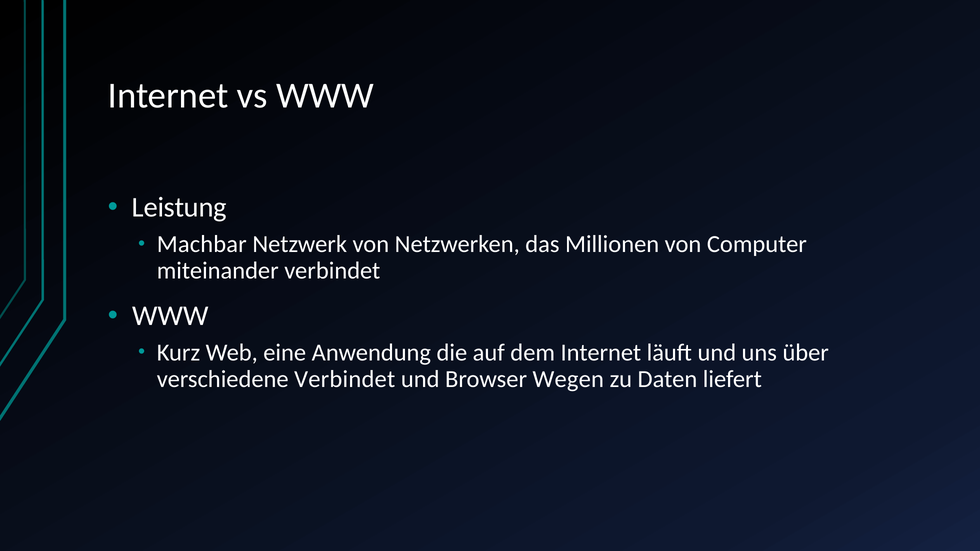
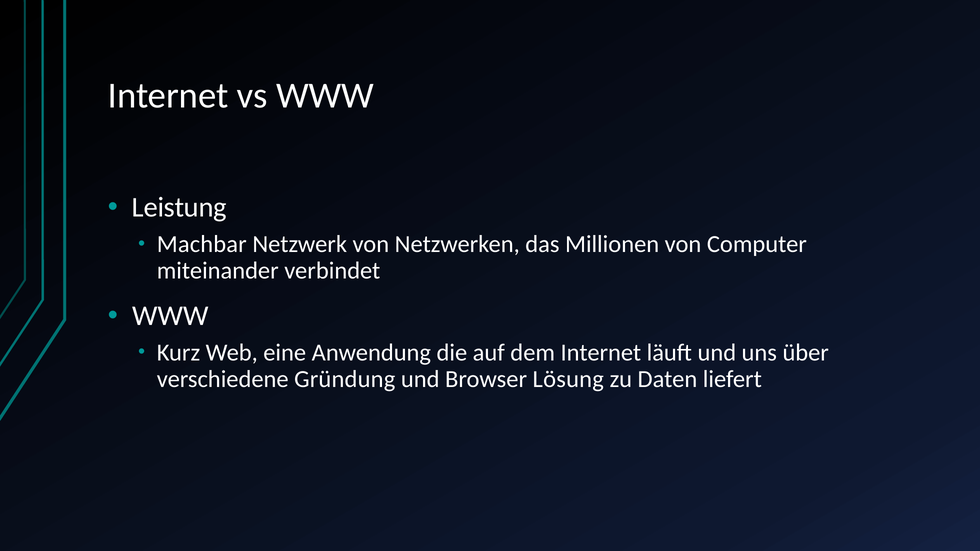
verschiedene Verbindet: Verbindet -> Gründung (345, 379)
Wegen: Wegen -> Lösung (568, 379)
